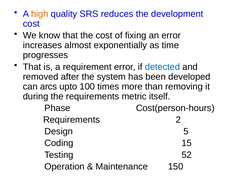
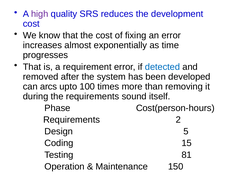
high colour: orange -> purple (40, 14)
metric: metric -> sound (134, 97)
52: 52 -> 81 (187, 155)
